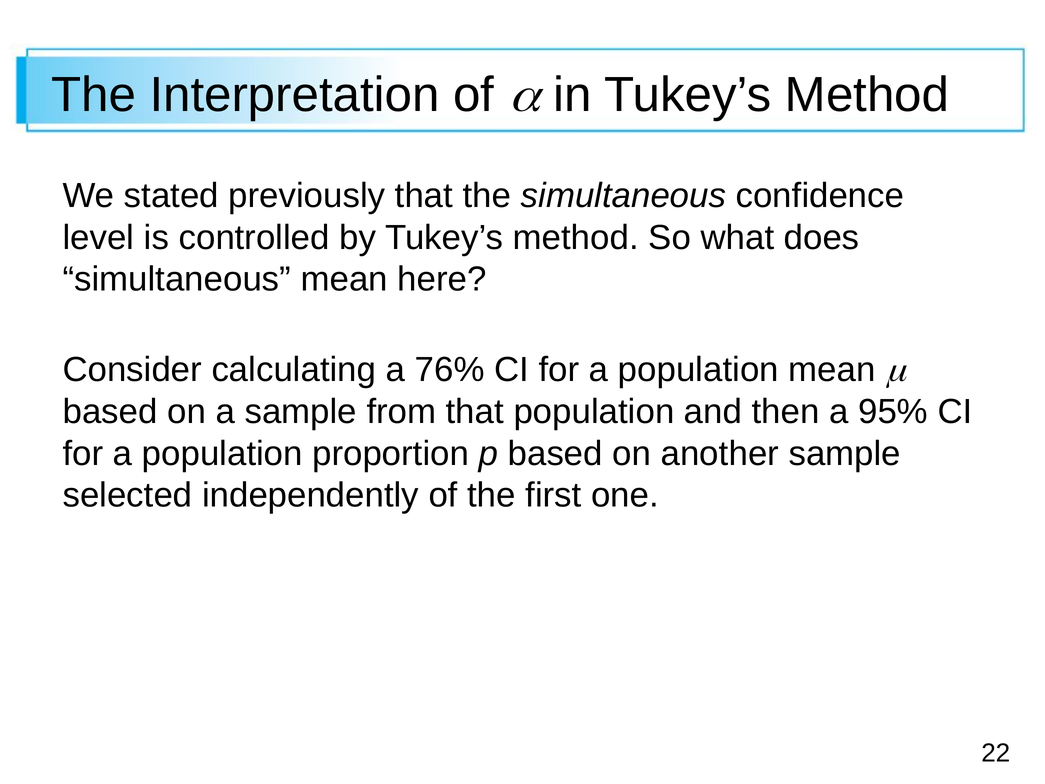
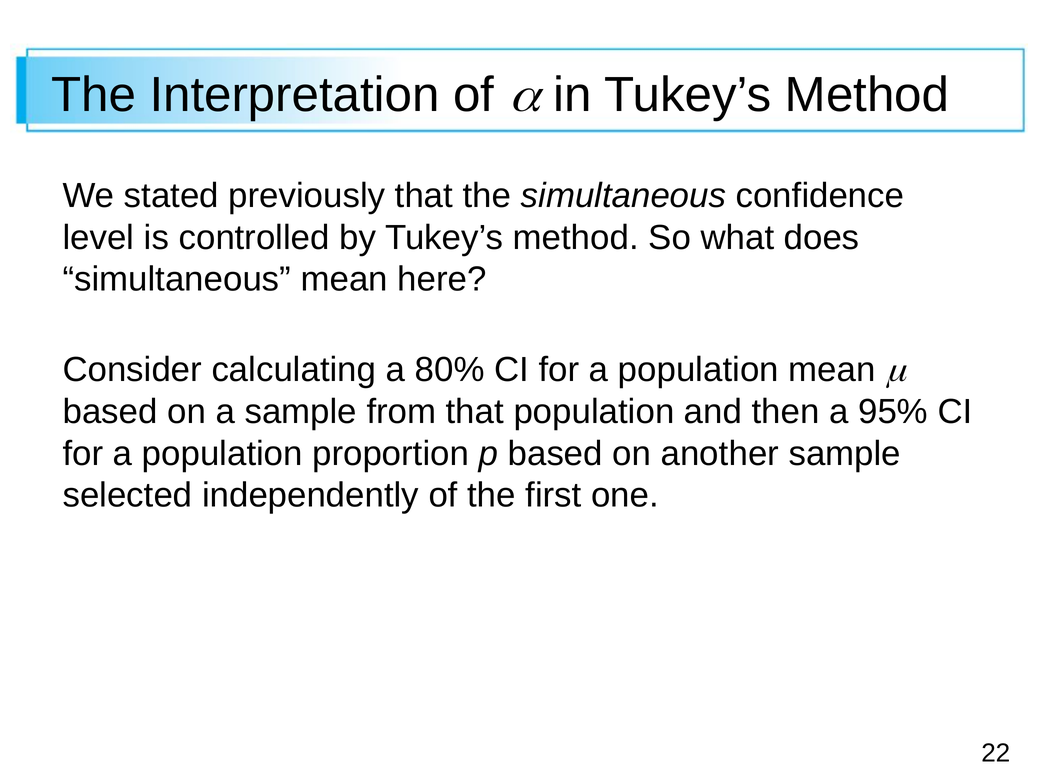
76%: 76% -> 80% (450, 370)
